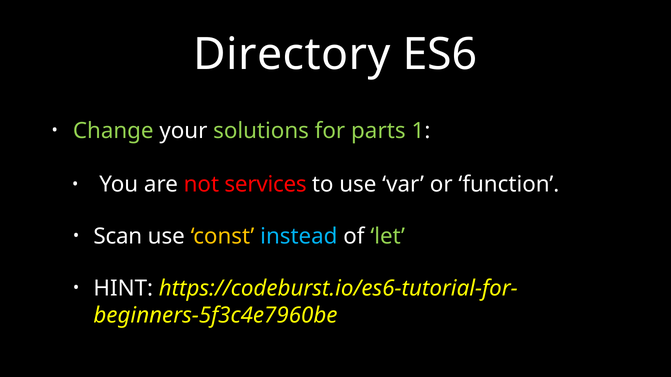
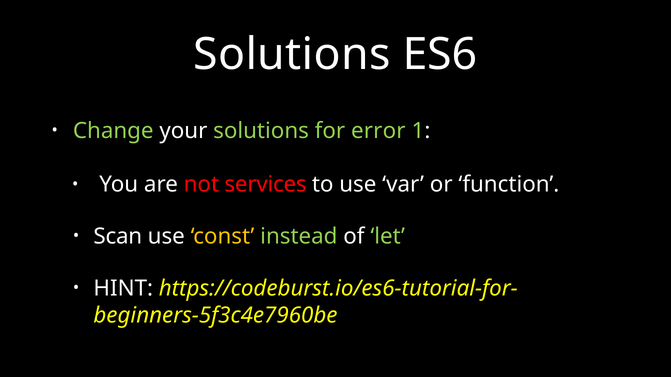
Directory: Directory -> Solutions (292, 55)
parts: parts -> error (378, 131)
instead colour: light blue -> light green (299, 237)
